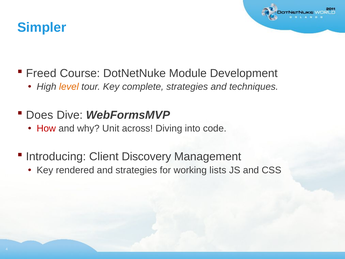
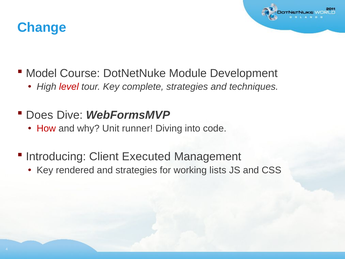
Simpler: Simpler -> Change (42, 27)
Freed: Freed -> Model (41, 73)
level colour: orange -> red (69, 87)
across: across -> runner (137, 128)
Discovery: Discovery -> Executed (146, 157)
